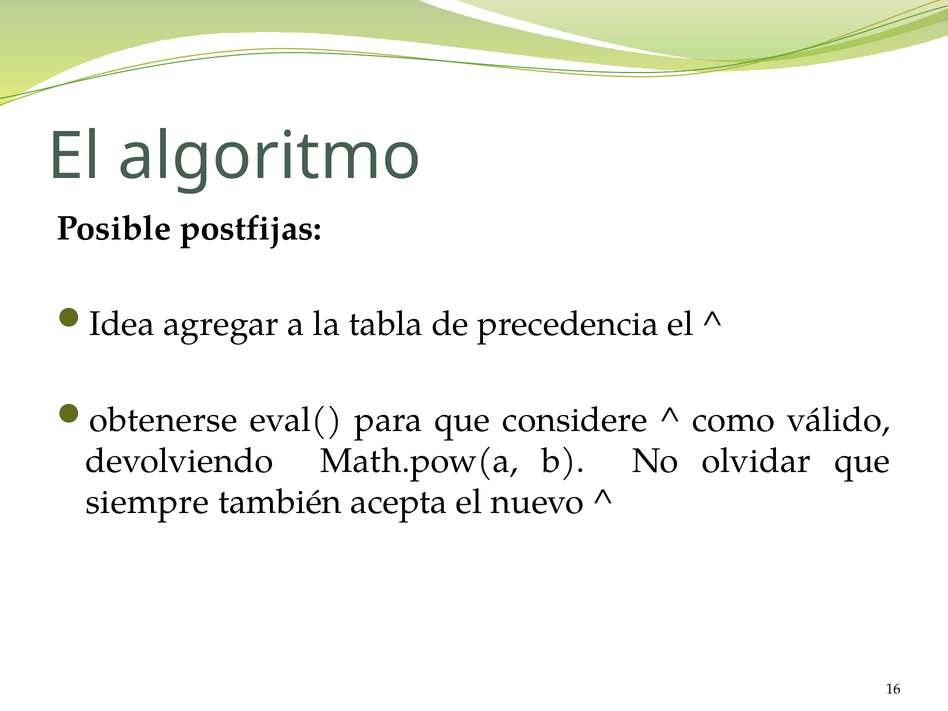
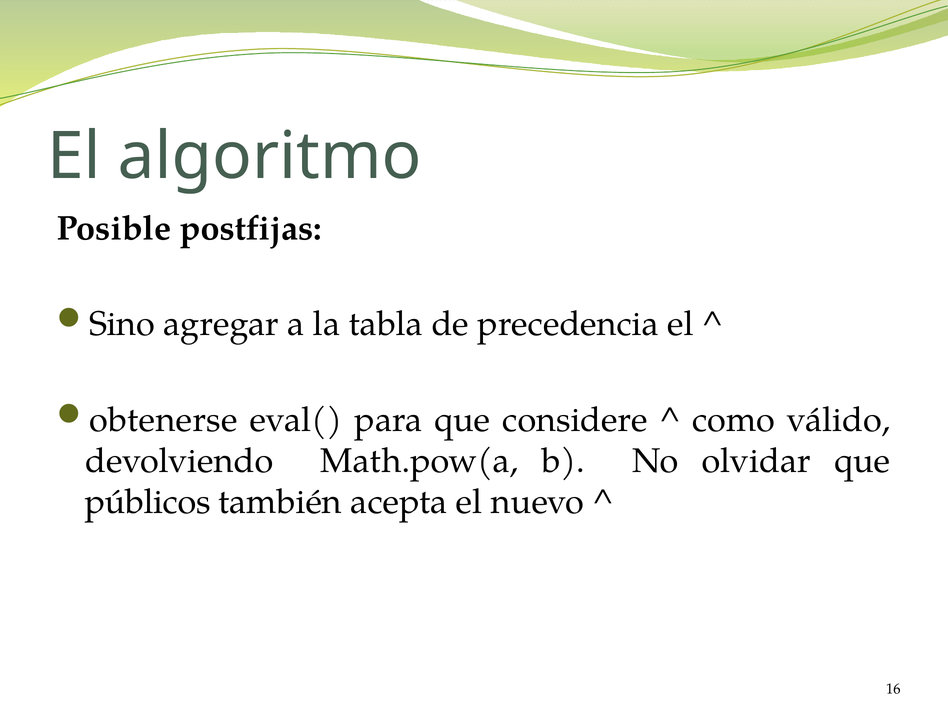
Idea: Idea -> Sino (122, 324)
siempre: siempre -> públicos (148, 502)
